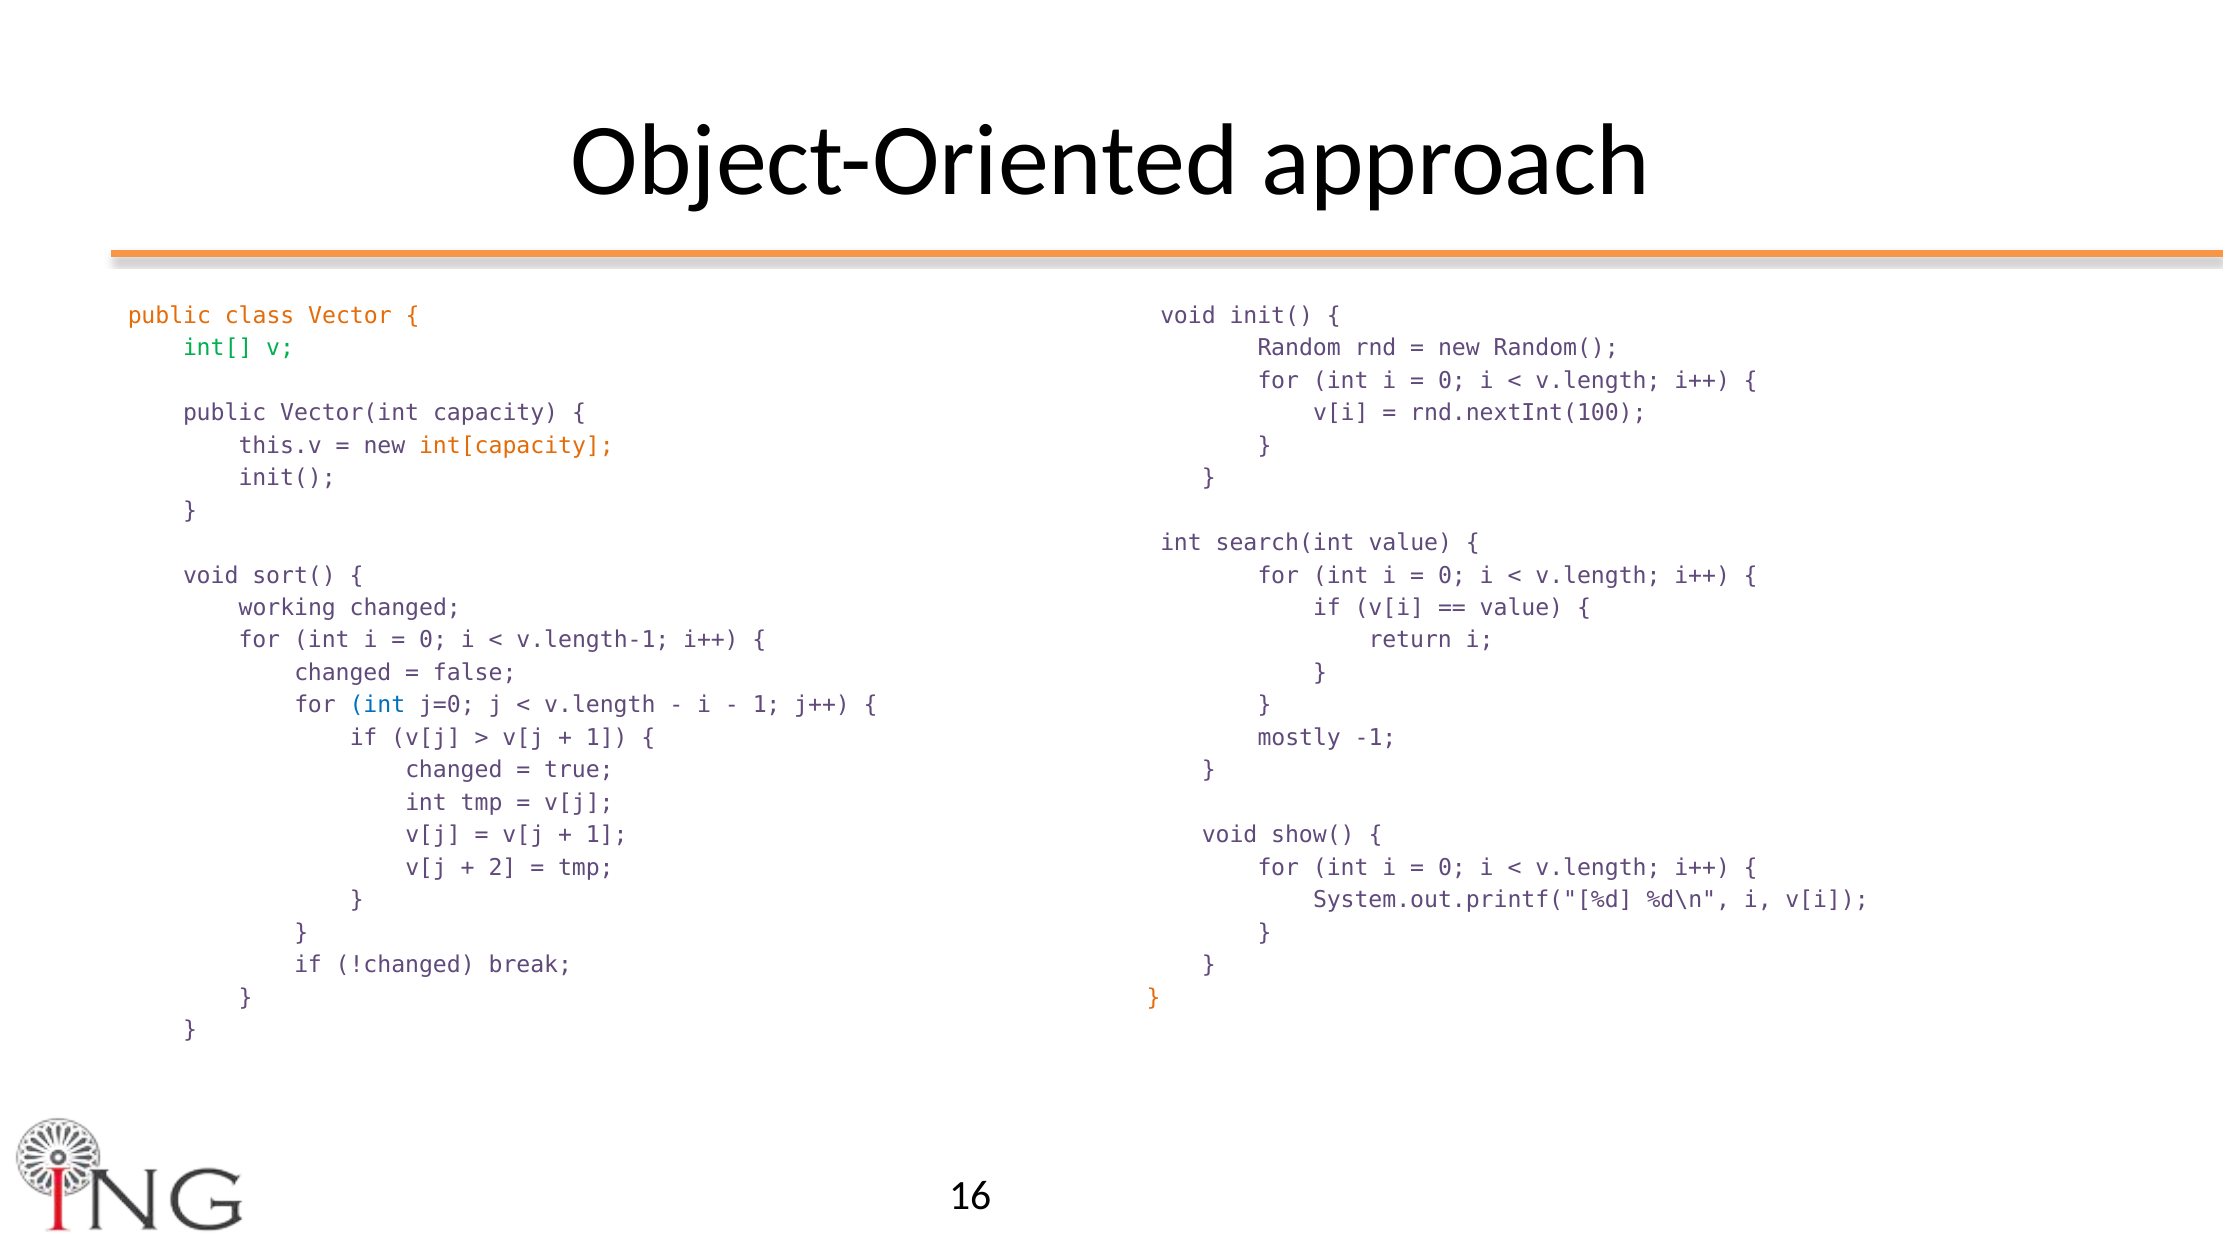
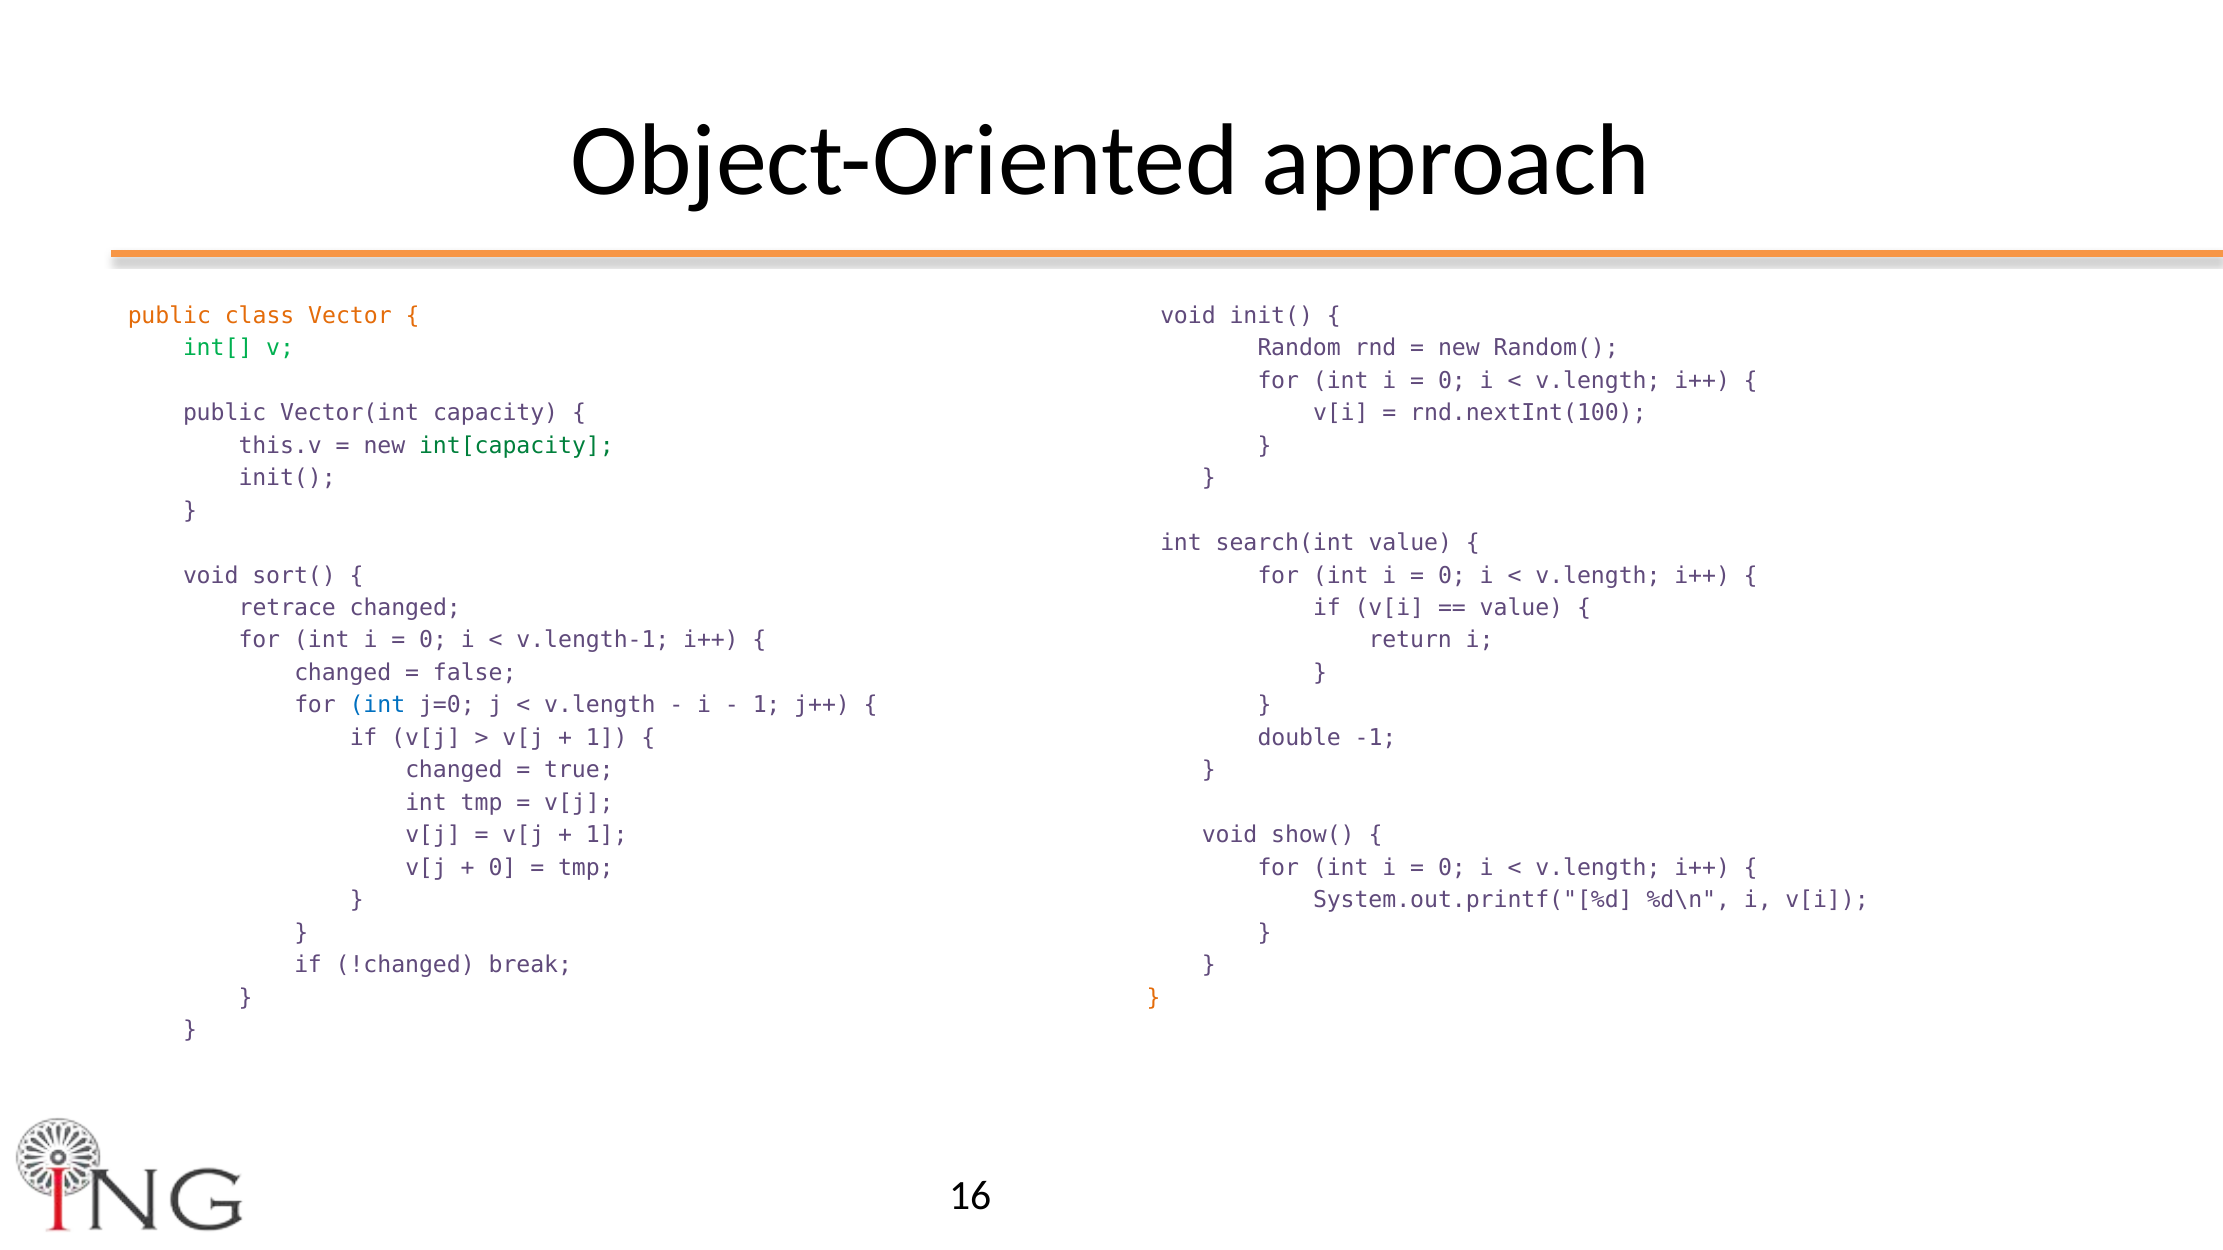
int[capacity colour: orange -> green (516, 446)
working: working -> retrace (287, 608)
mostly: mostly -> double (1299, 738)
2: 2 -> 0 (502, 868)
